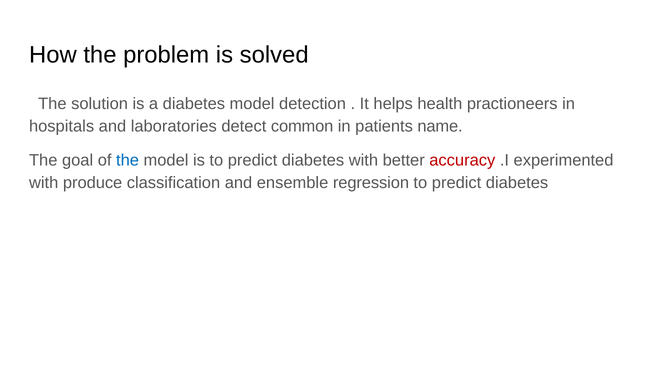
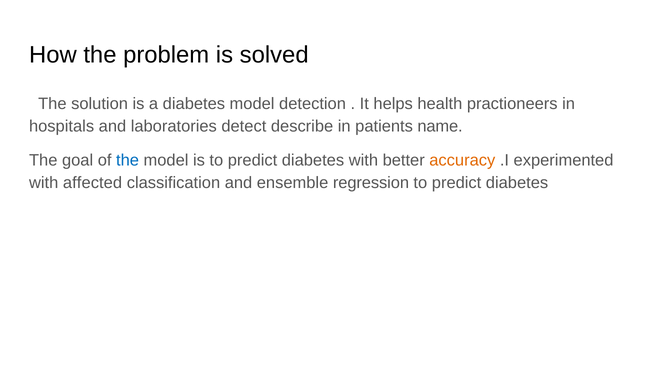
common: common -> describe (302, 127)
accuracy colour: red -> orange (462, 160)
produce: produce -> affected (93, 183)
